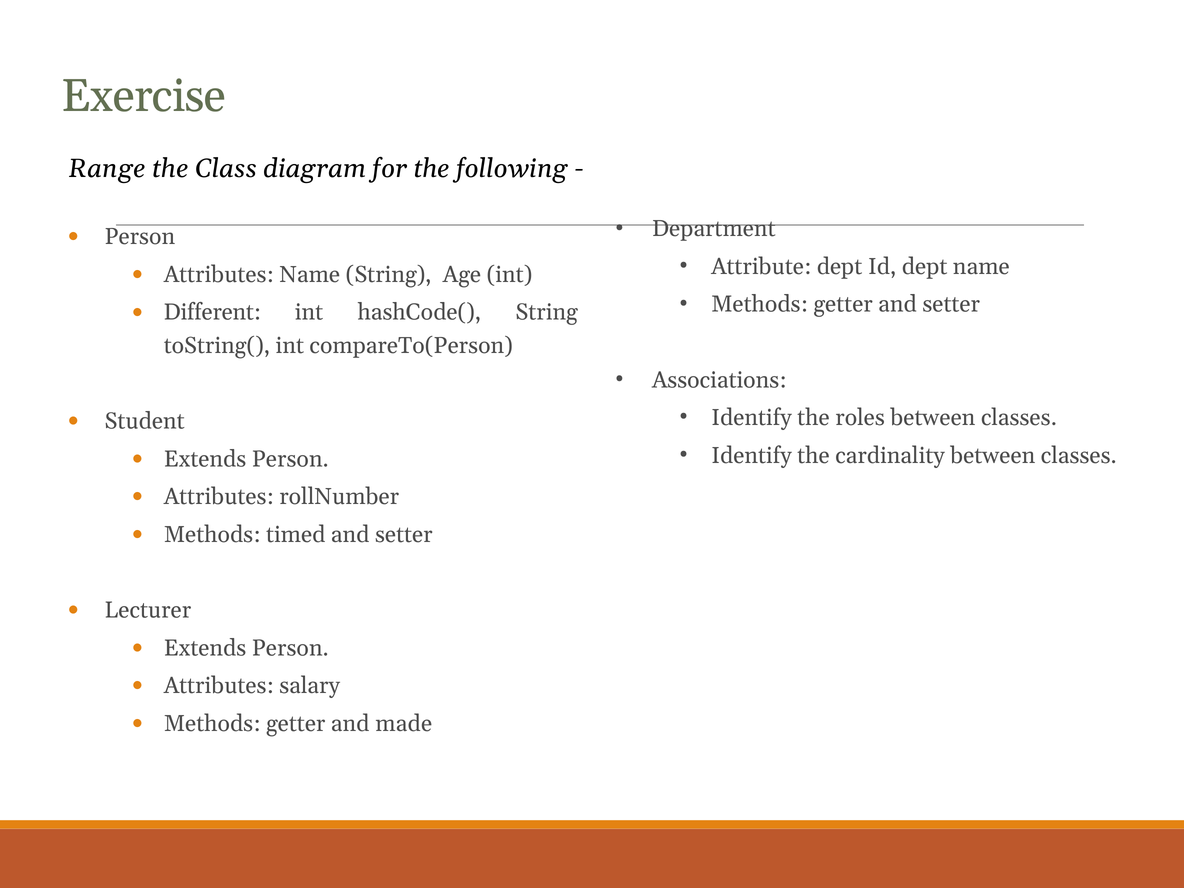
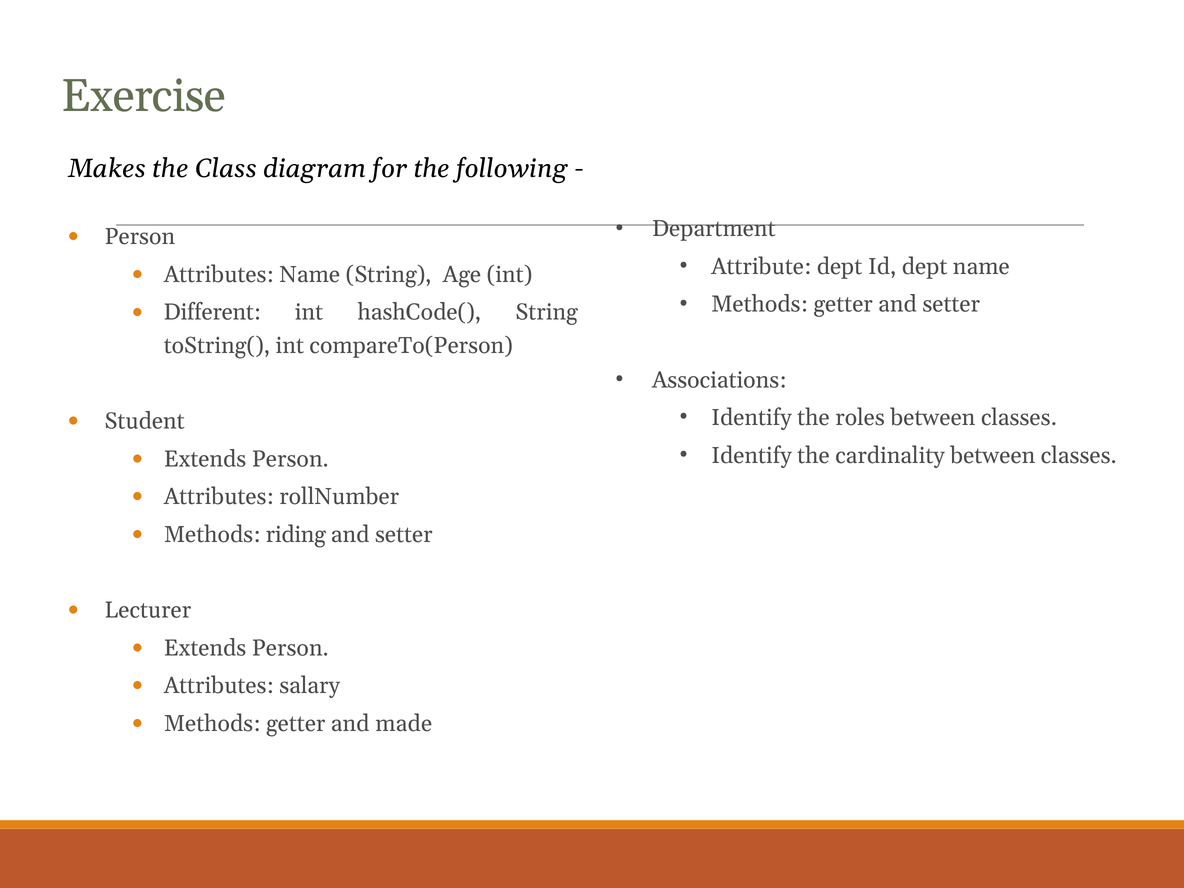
Range: Range -> Makes (107, 168)
timed: timed -> riding (296, 535)
